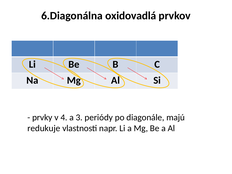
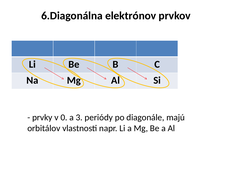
oxidovadlá: oxidovadlá -> elektrónov (131, 16)
4: 4 -> 0 (64, 117)
redukuje: redukuje -> orbitálov (44, 128)
